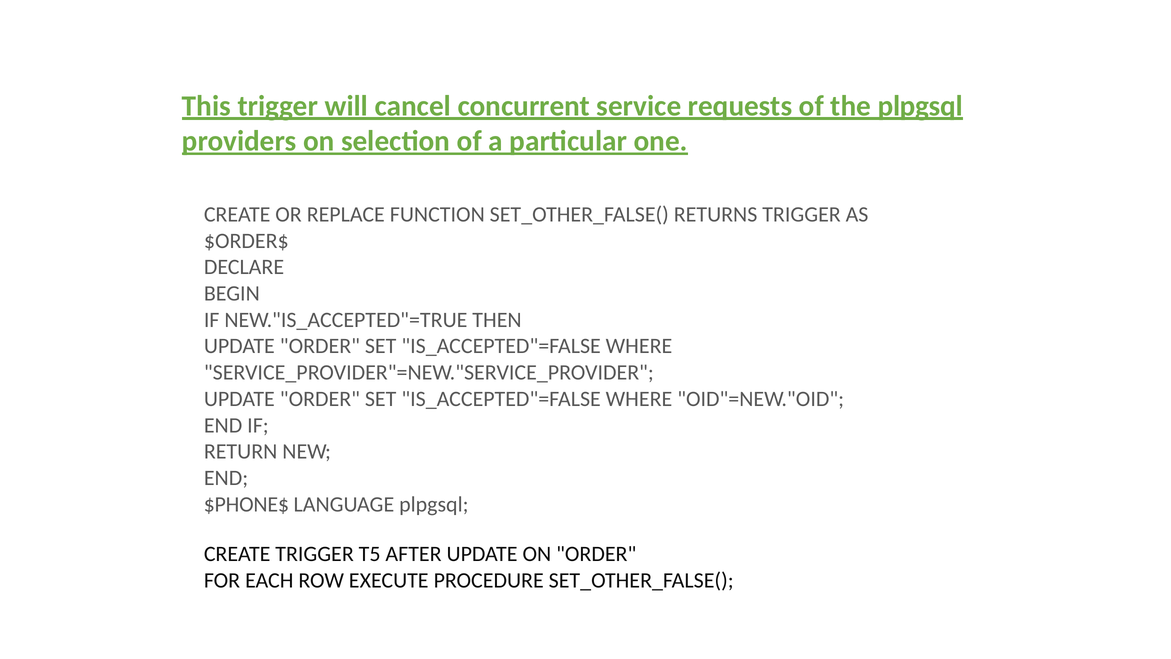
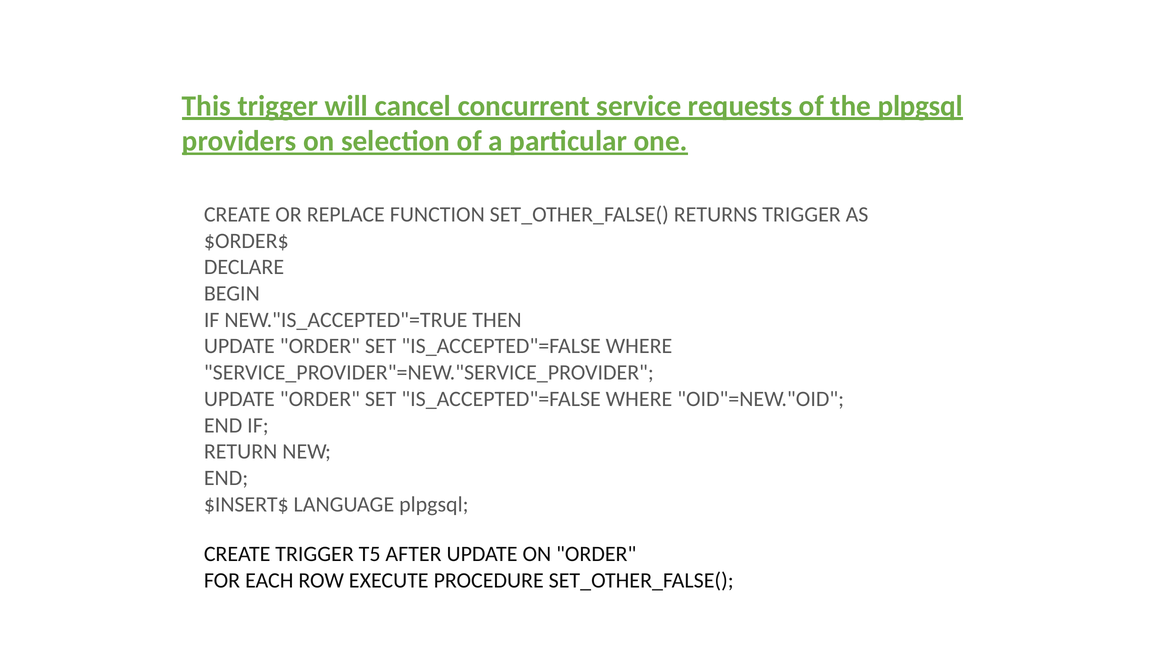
$PHONE$: $PHONE$ -> $INSERT$ (246, 504)
